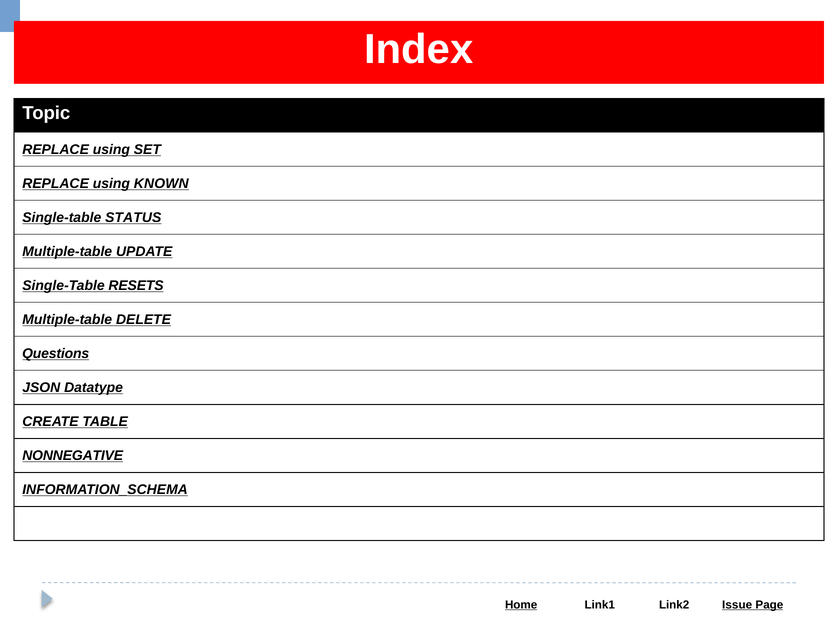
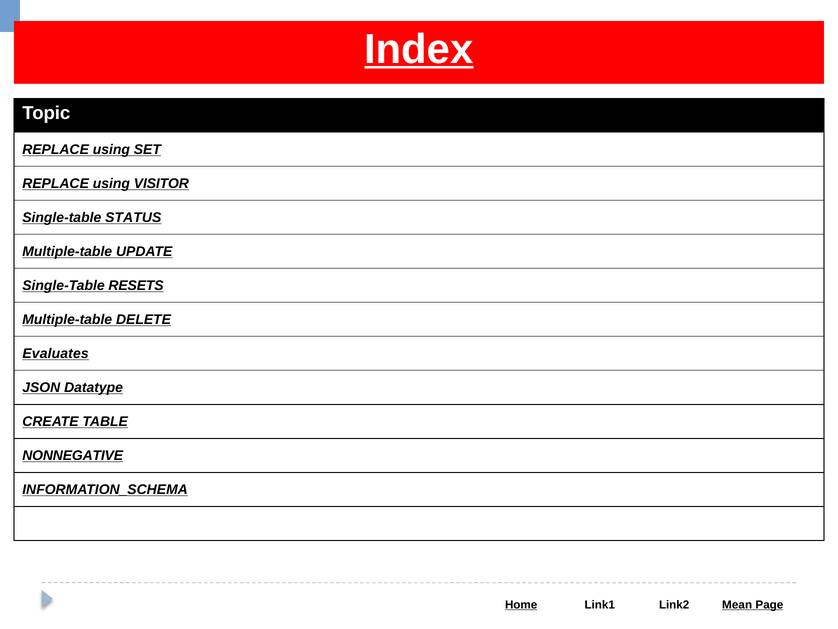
Index underline: none -> present (419, 49)
KNOWN: KNOWN -> VISITOR (161, 183)
Questions: Questions -> Evaluates (56, 353)
Issue: Issue -> Mean (737, 604)
